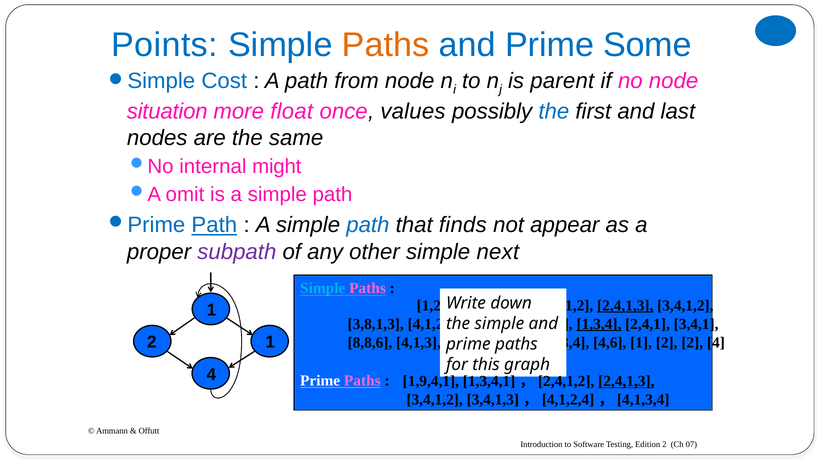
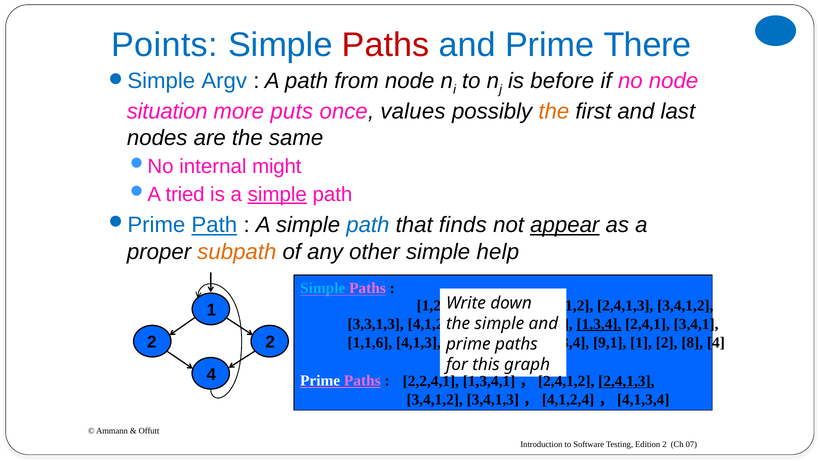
Paths colour: orange -> red (386, 45)
Some: Some -> There (647, 45)
Cost: Cost -> Argv (224, 81)
parent: parent -> before (562, 81)
float: float -> puts (292, 111)
the colour: blue -> orange (554, 111)
omit: omit -> tried (185, 195)
simple underline: none -> present (277, 195)
appear underline: none -> present (565, 225)
subpath colour: purple -> orange (237, 252)
next: next -> help (498, 252)
2,4,1,3 underline: present -> none (625, 306)
3,8,1,3: 3,8,1,3 -> 3,3,1,3 (376, 324)
2 1: 1 -> 2 (270, 342)
8,8,6: 8,8,6 -> 1,1,6 (370, 343)
4,6: 4,6 -> 9,1 (610, 343)
2 2: 2 -> 8 (692, 343)
1,9,4,1: 1,9,4,1 -> 2,2,4,1 (431, 381)
